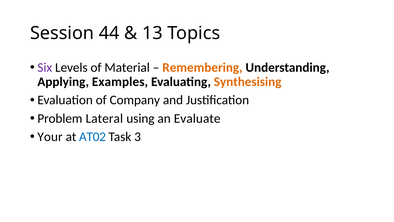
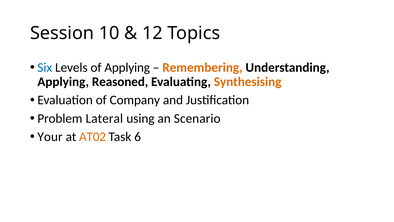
44: 44 -> 10 (109, 33)
13: 13 -> 12 (152, 33)
Six colour: purple -> blue (45, 67)
of Material: Material -> Applying (127, 67)
Examples: Examples -> Reasoned (120, 82)
Evaluate: Evaluate -> Scenario (197, 118)
AT02 colour: blue -> orange (92, 137)
3: 3 -> 6 (138, 137)
